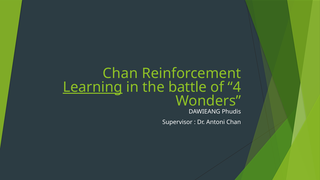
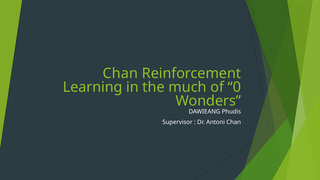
Learning underline: present -> none (93, 87)
battle: battle -> much (187, 87)
4: 4 -> 0 (234, 87)
